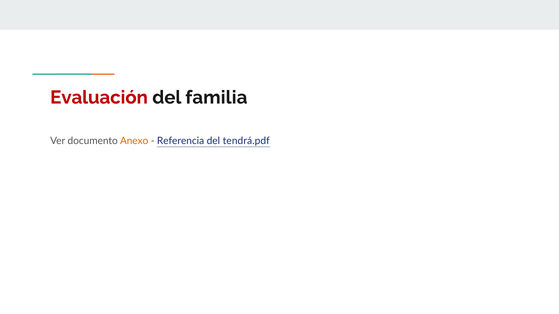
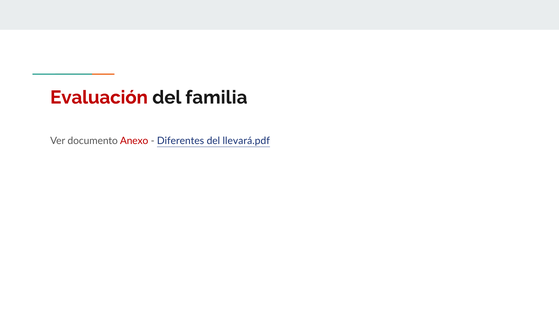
Anexo colour: orange -> red (134, 141)
Referencia: Referencia -> Diferentes (181, 141)
tendrá.pdf: tendrá.pdf -> llevará.pdf (246, 141)
